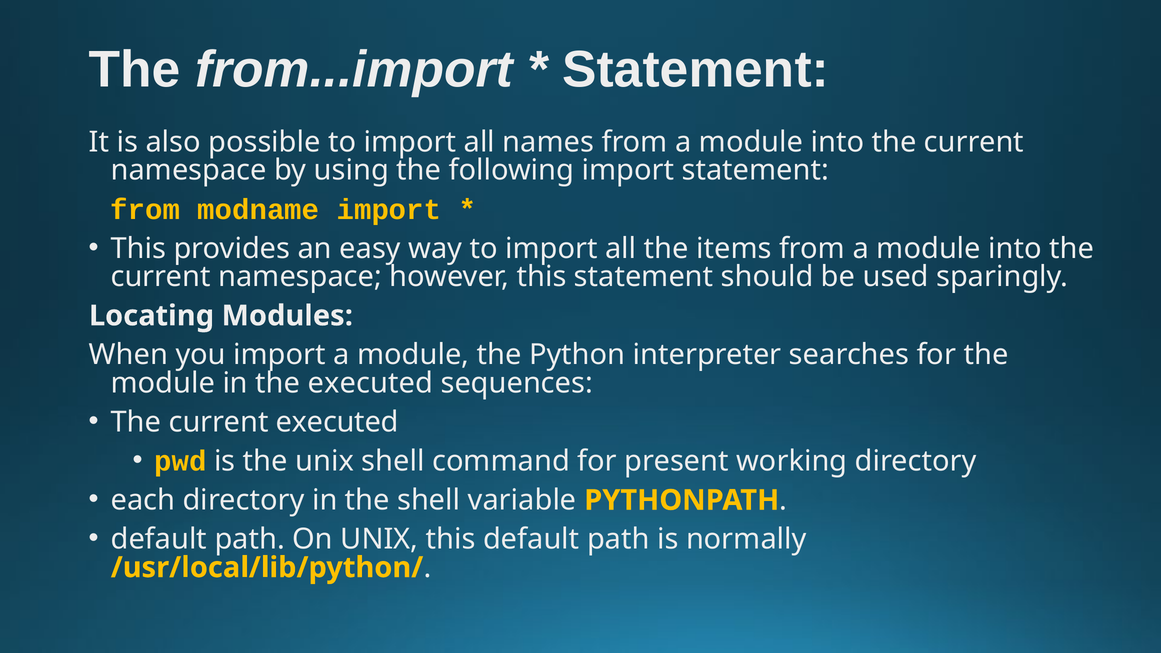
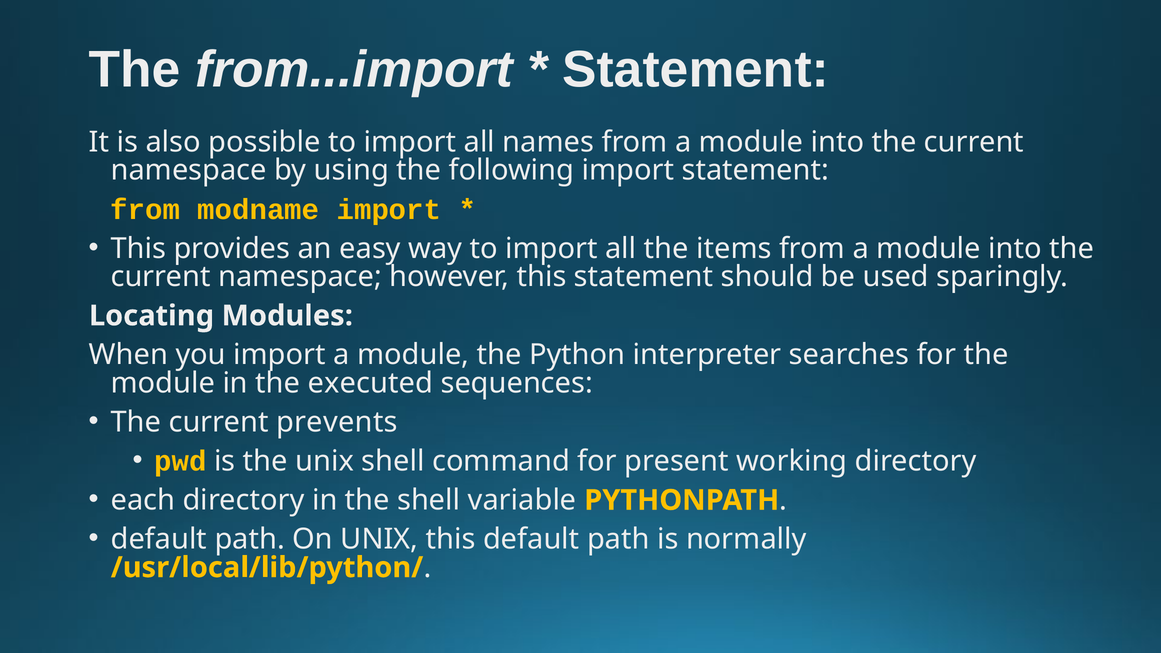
current executed: executed -> prevents (337, 422)
